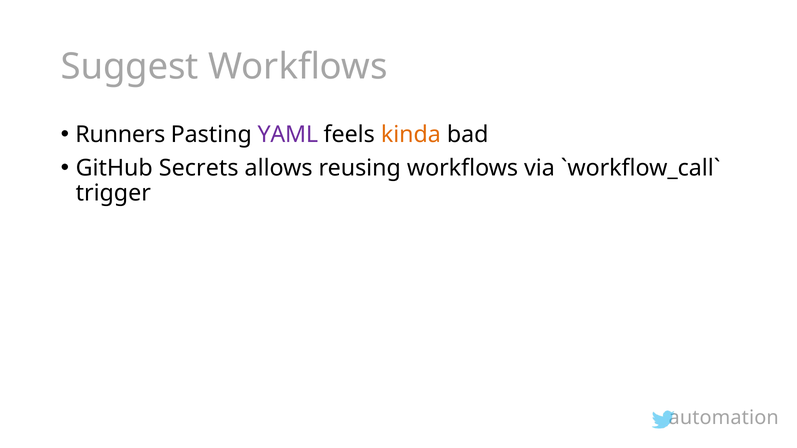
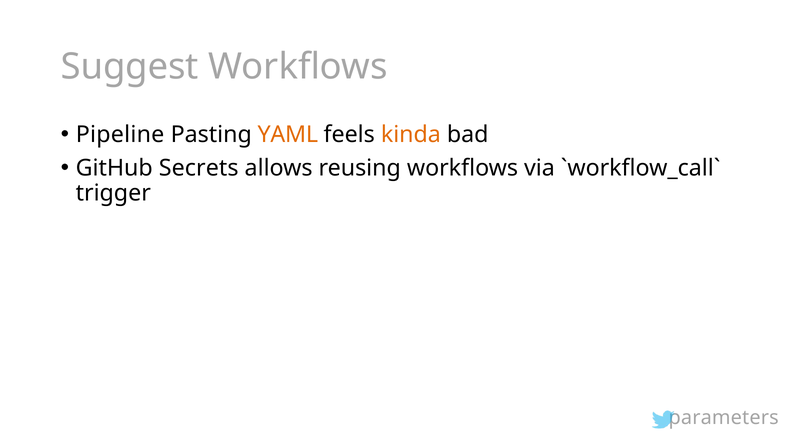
Runners: Runners -> Pipeline (120, 135)
YAML colour: purple -> orange (288, 135)
automation: automation -> parameters (724, 418)
